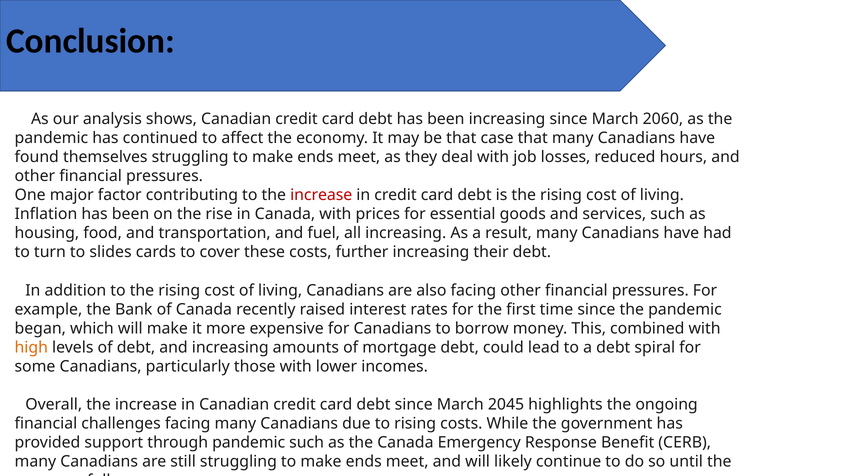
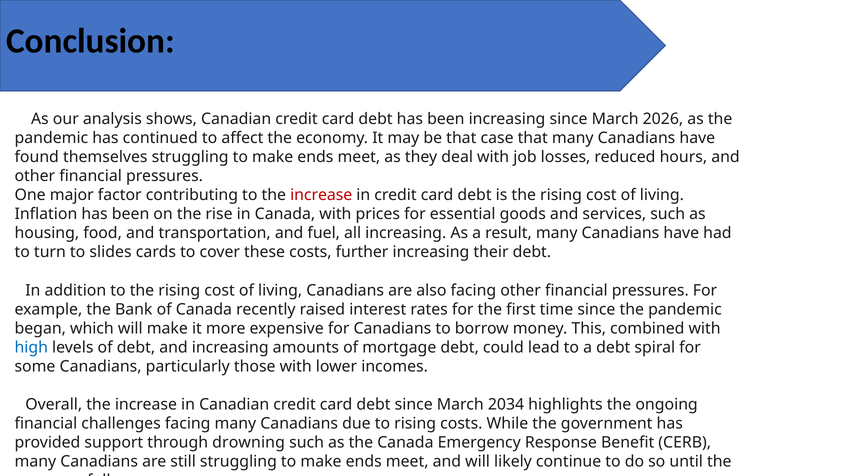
2060: 2060 -> 2026 (663, 119)
high colour: orange -> blue (31, 347)
2045: 2045 -> 2034 (506, 404)
through pandemic: pandemic -> drowning (249, 443)
